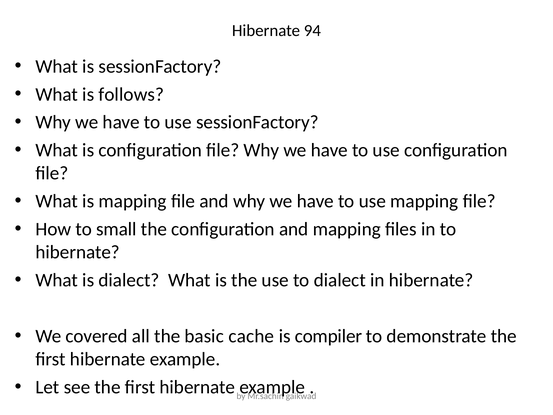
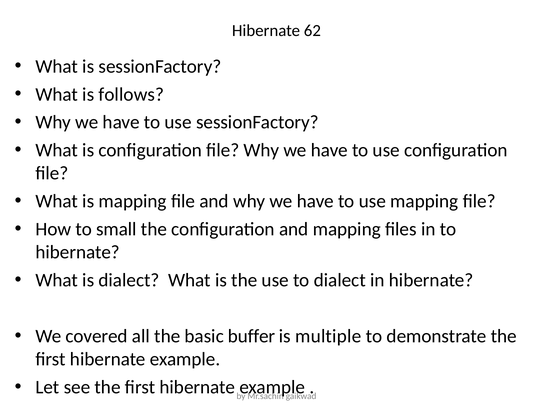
94: 94 -> 62 (312, 31)
cache: cache -> buffer (251, 336)
compiler: compiler -> multiple (328, 336)
